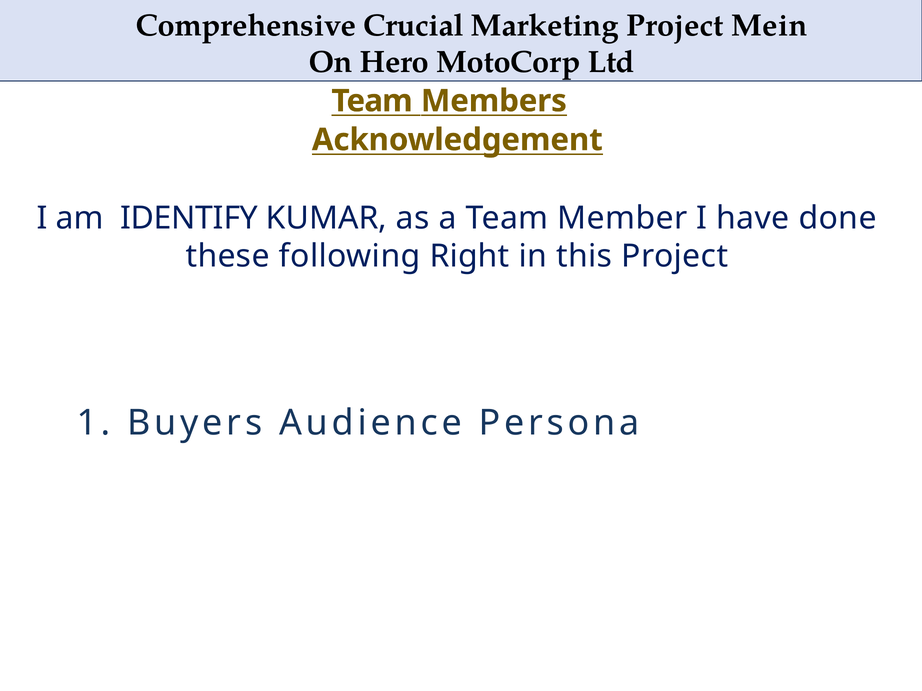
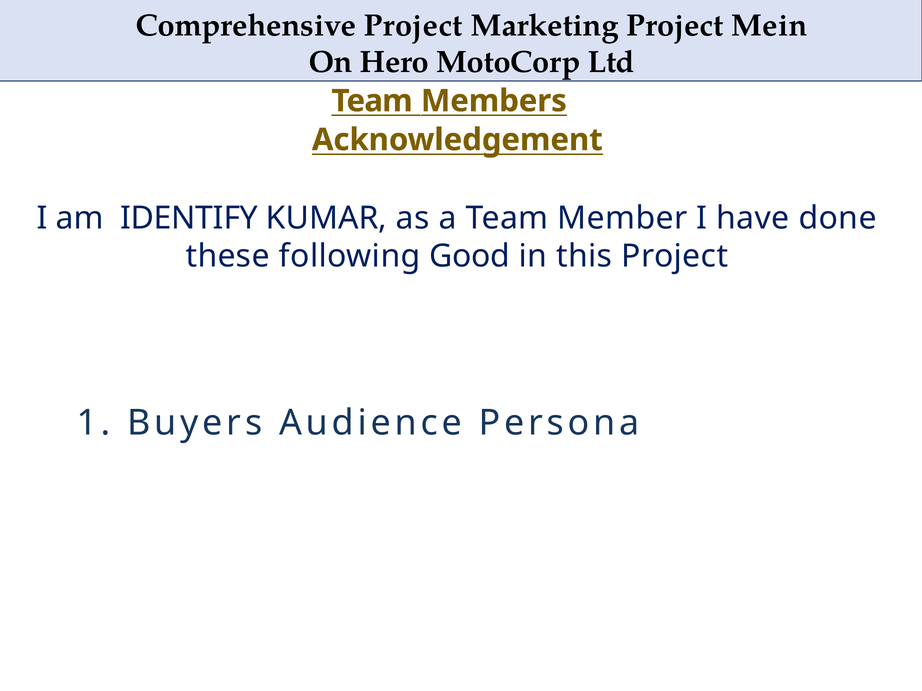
Comprehensive Crucial: Crucial -> Project (413, 25)
Right: Right -> Good (470, 257)
